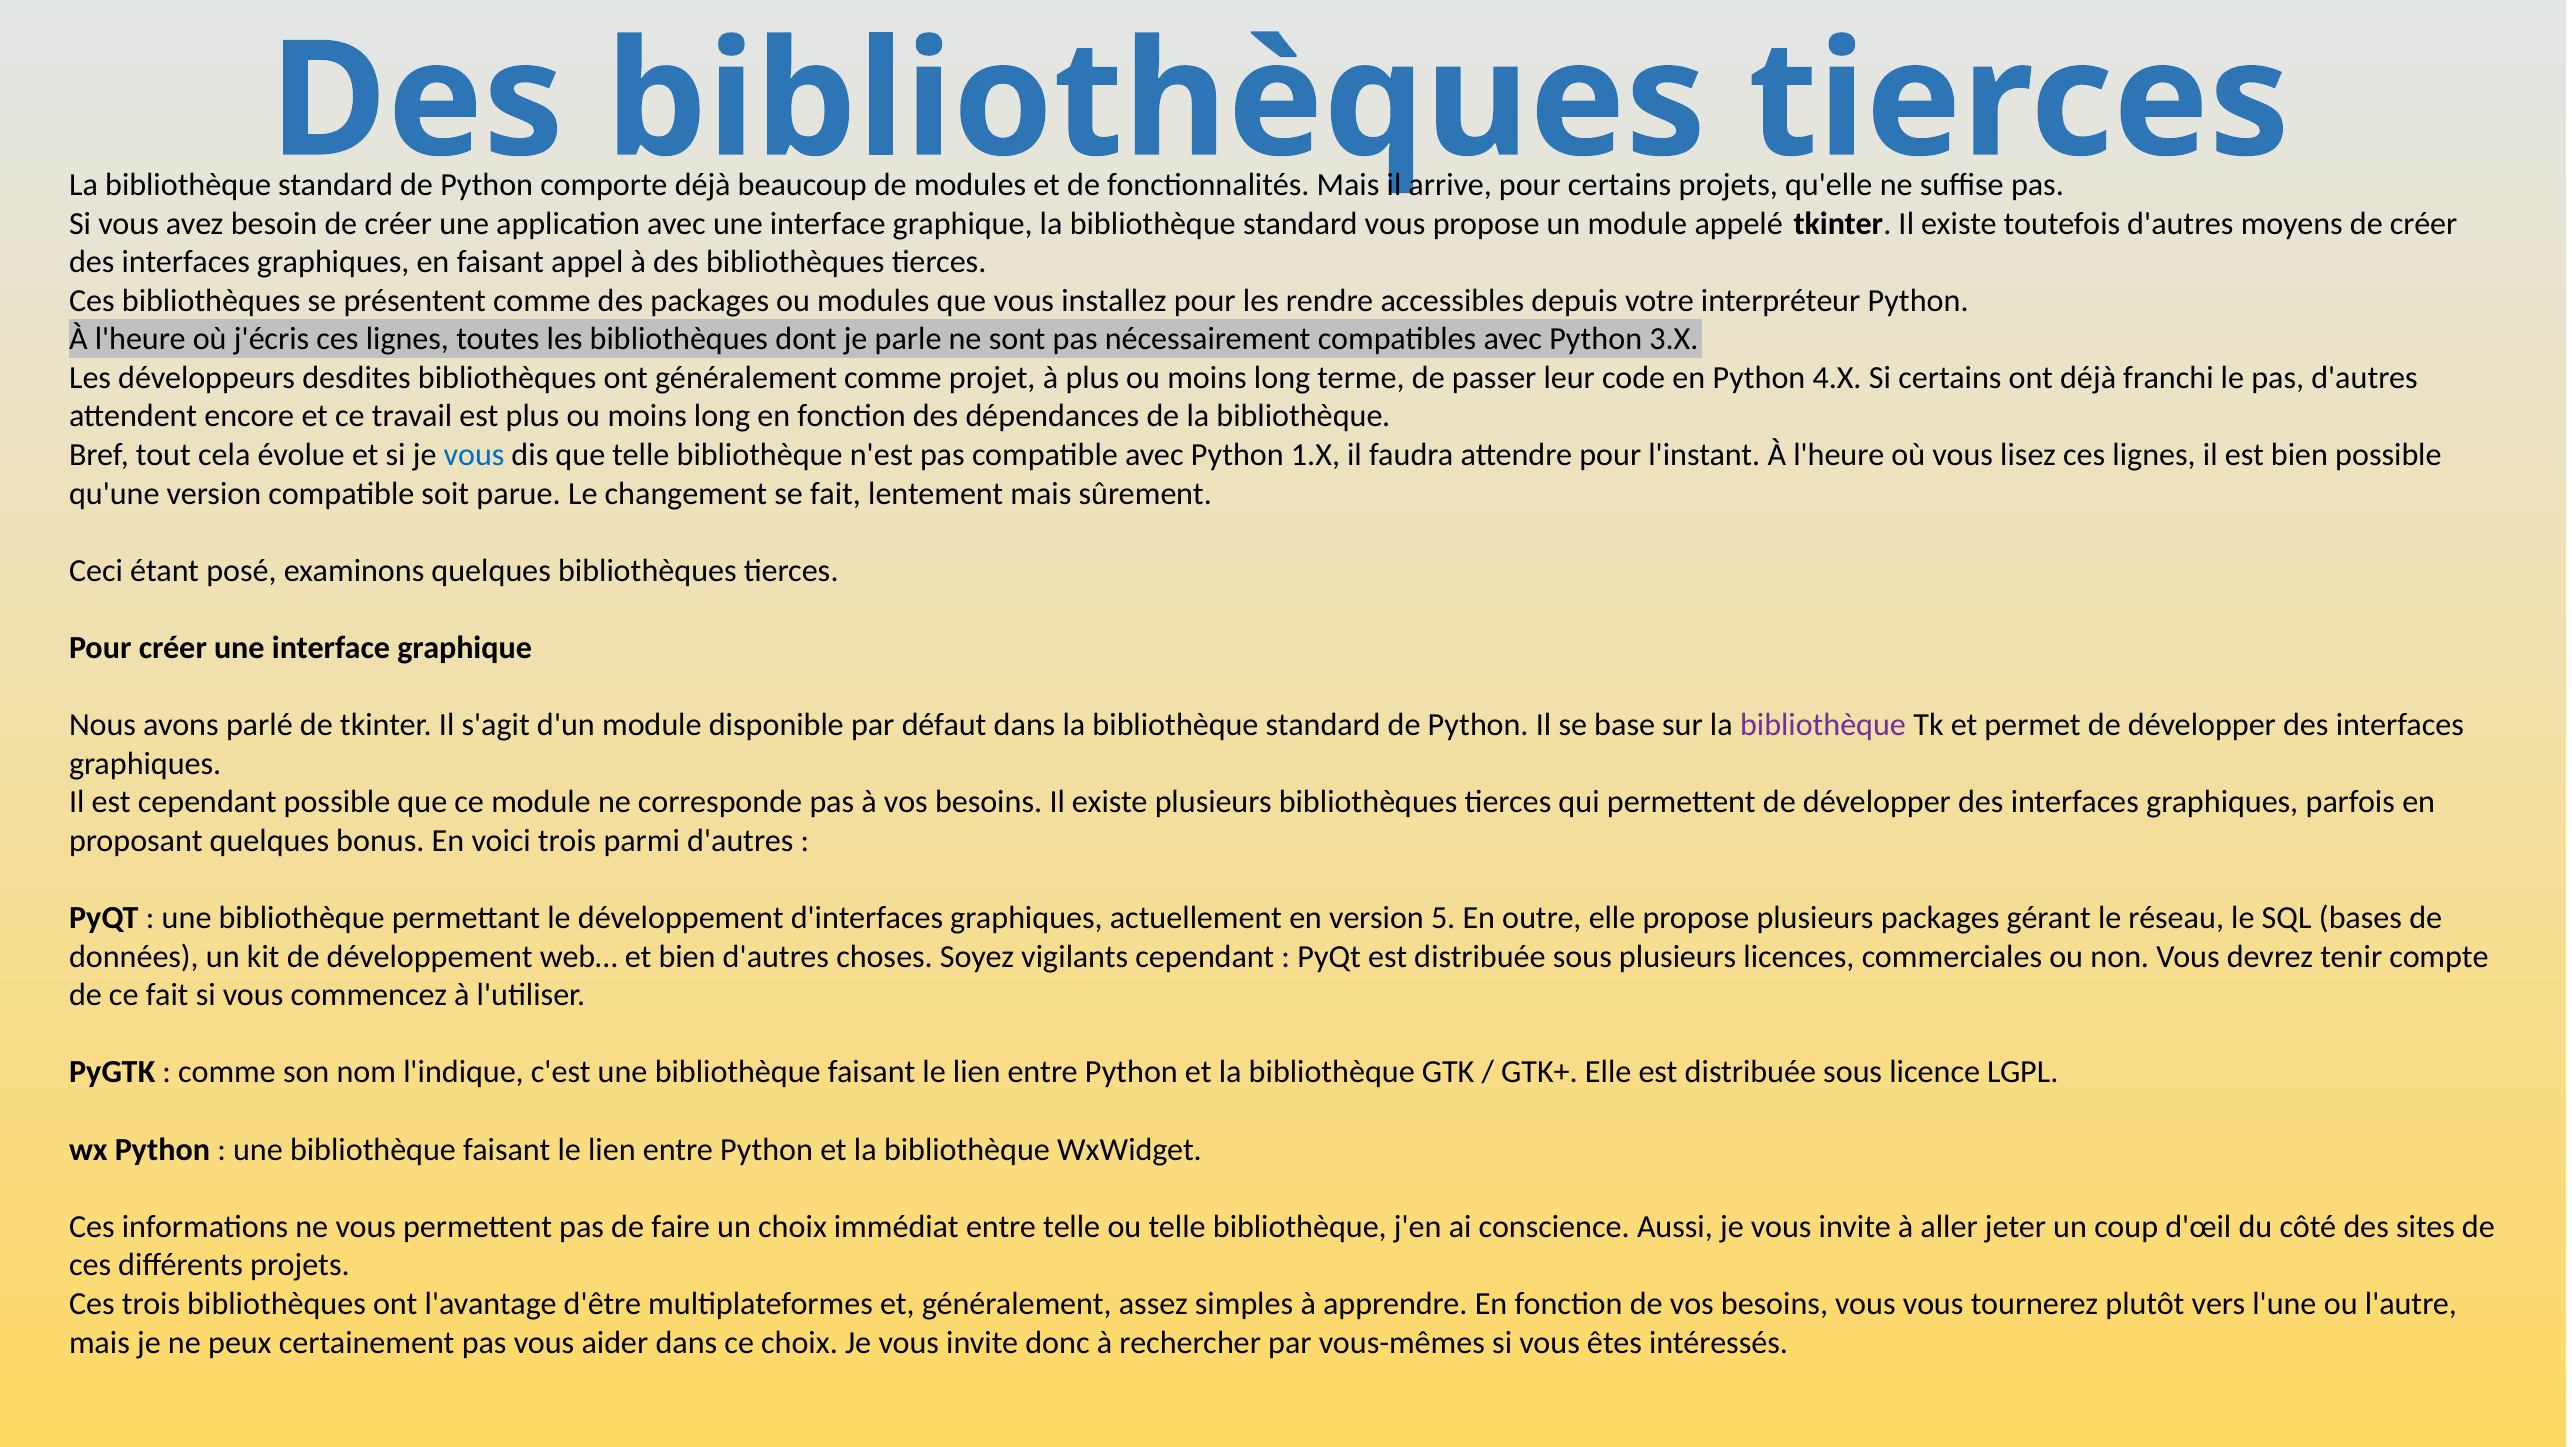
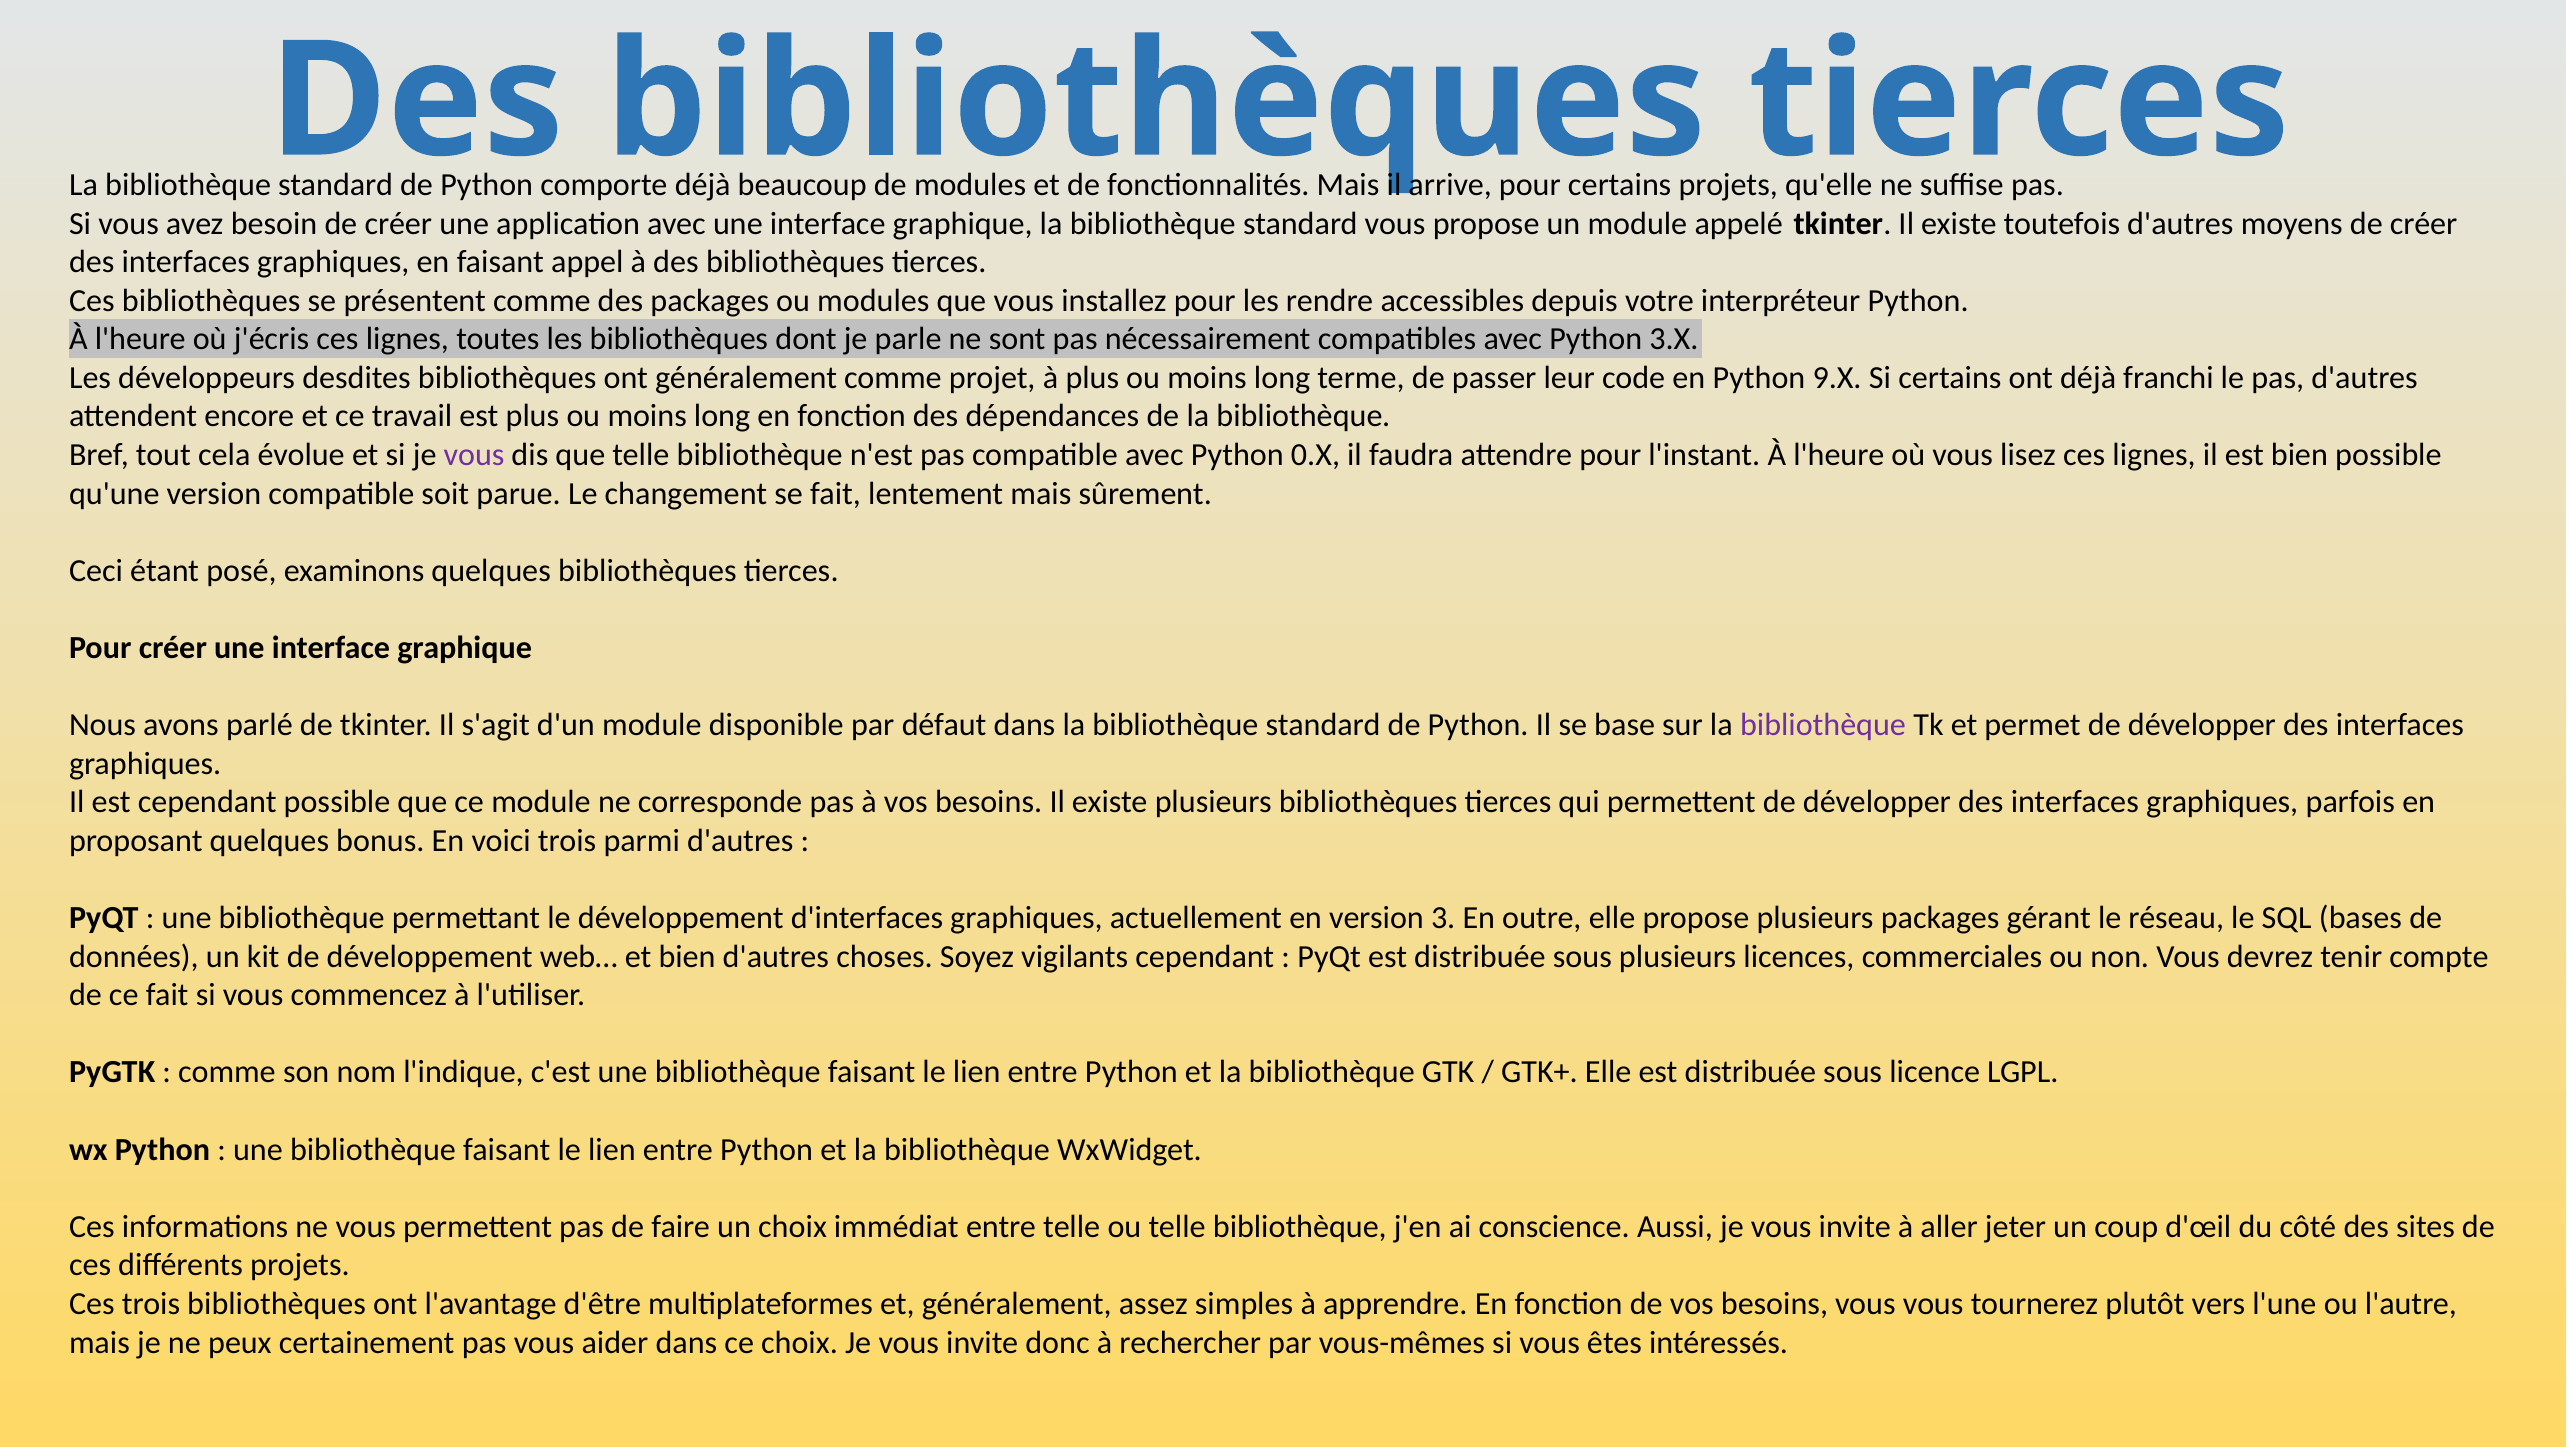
4.X: 4.X -> 9.X (1837, 378)
vous colour: blue -> purple (474, 455)
1.X: 1.X -> 0.X (1315, 455)
5: 5 -> 3 (1443, 918)
